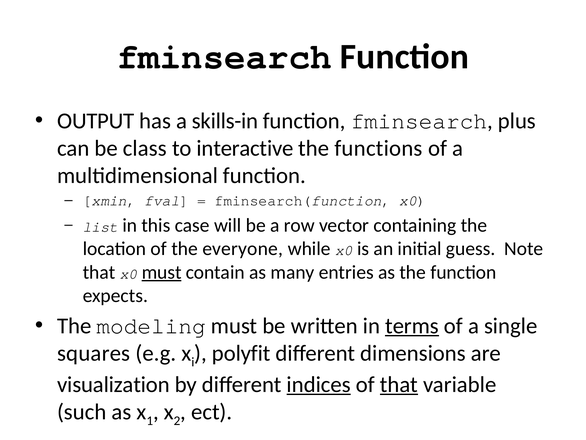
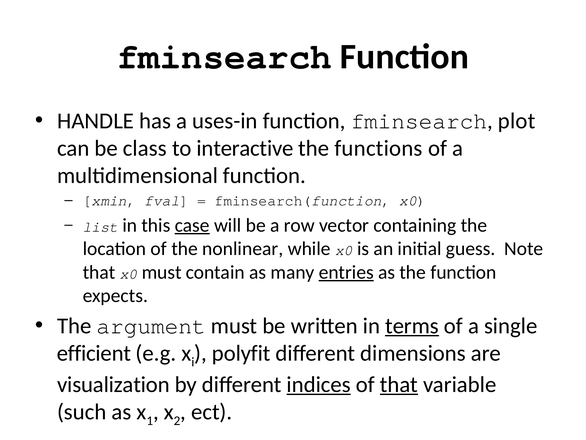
OUTPUT: OUTPUT -> HANDLE (96, 121)
skills-in: skills-in -> uses-in (225, 121)
plus: plus -> plot (517, 121)
case underline: none -> present (192, 225)
everyone: everyone -> nonlinear (243, 249)
must underline: present -> none (162, 272)
entries underline: none -> present (346, 272)
modeling: modeling -> argument (151, 326)
squares: squares -> efficient (94, 353)
